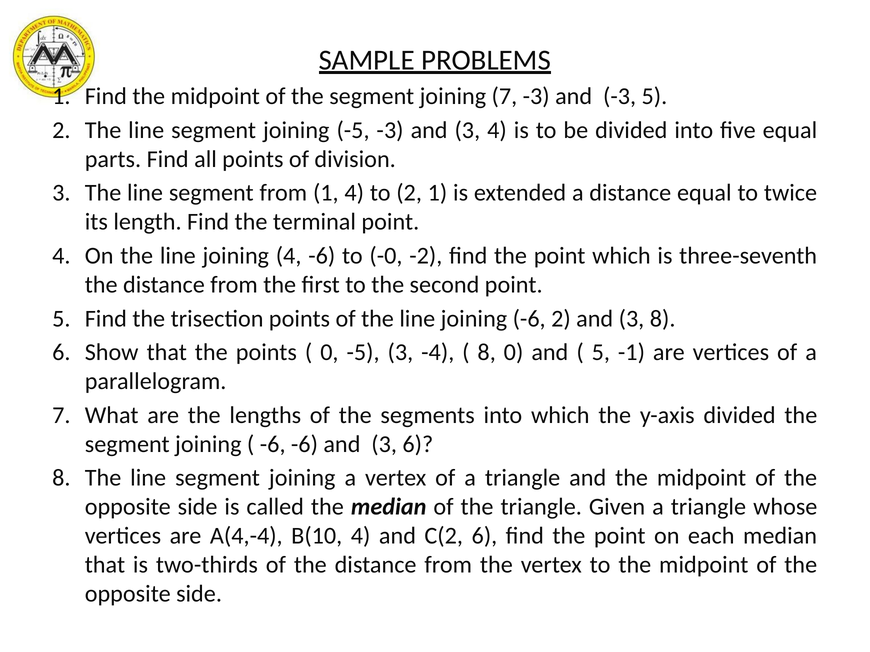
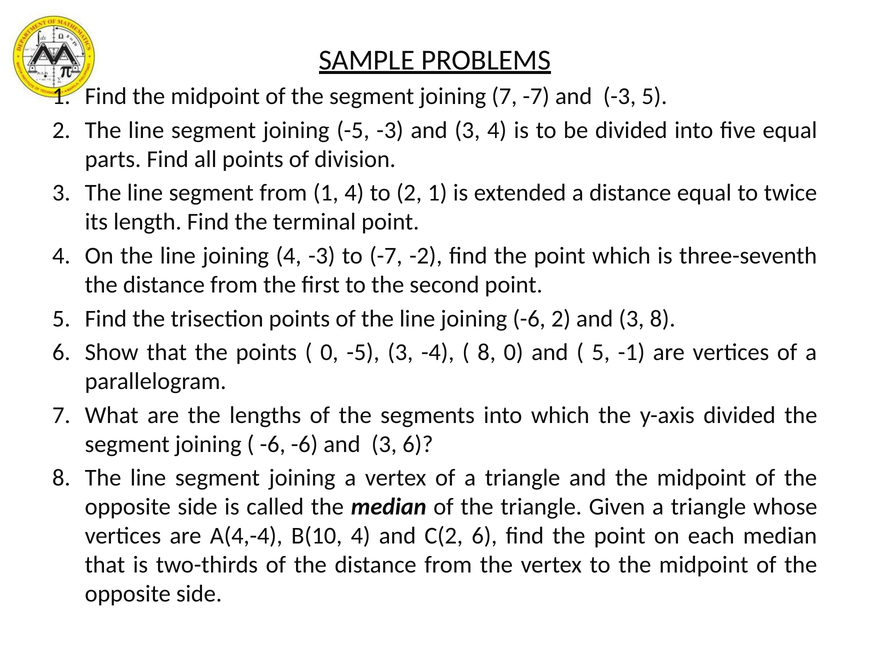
7 -3: -3 -> -7 (536, 96)
4 -6: -6 -> -3 (322, 256)
to -0: -0 -> -7 (386, 256)
